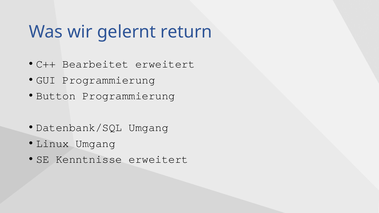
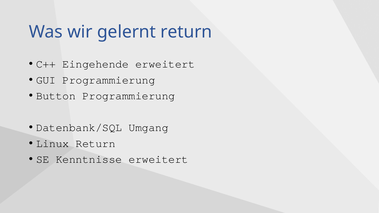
Bearbeitet: Bearbeitet -> Eingehende (96, 64)
Linux Umgang: Umgang -> Return (96, 144)
